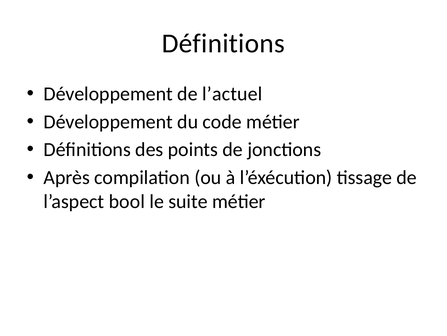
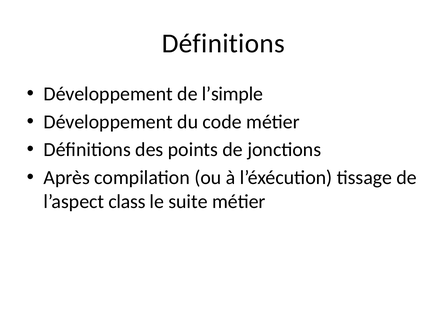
l’actuel: l’actuel -> l’simple (233, 94)
bool: bool -> class (127, 201)
